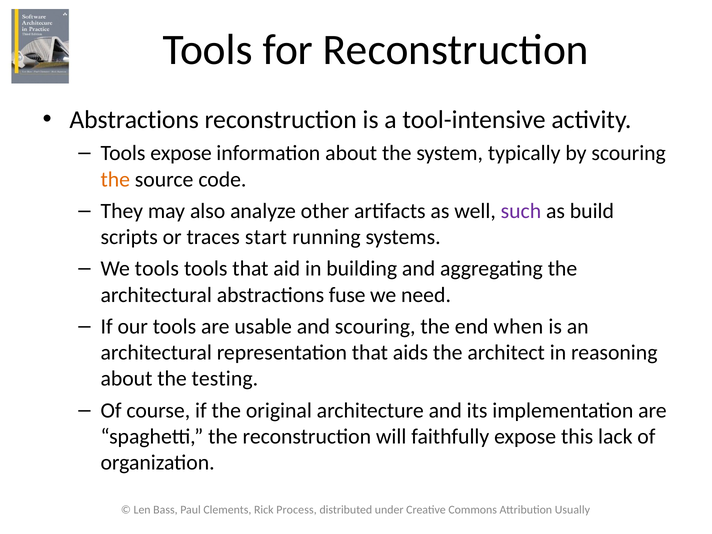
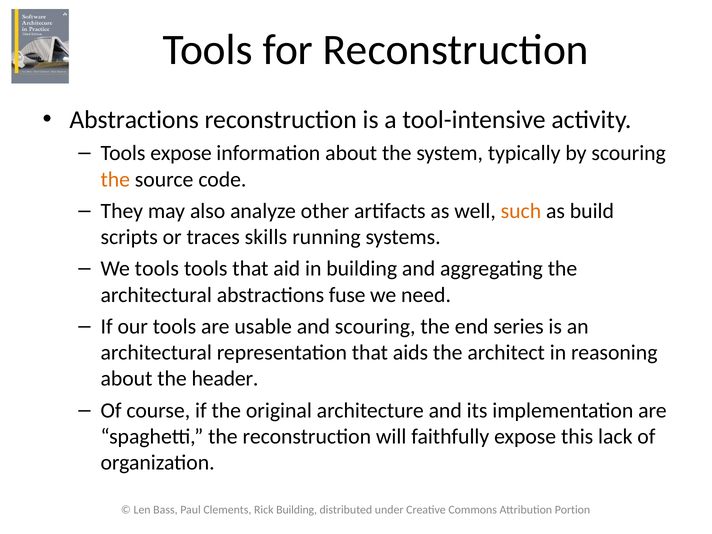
such colour: purple -> orange (521, 211)
start: start -> skills (266, 237)
when: when -> series (518, 327)
testing: testing -> header (225, 379)
Rick Process: Process -> Building (297, 510)
Usually: Usually -> Portion (572, 510)
